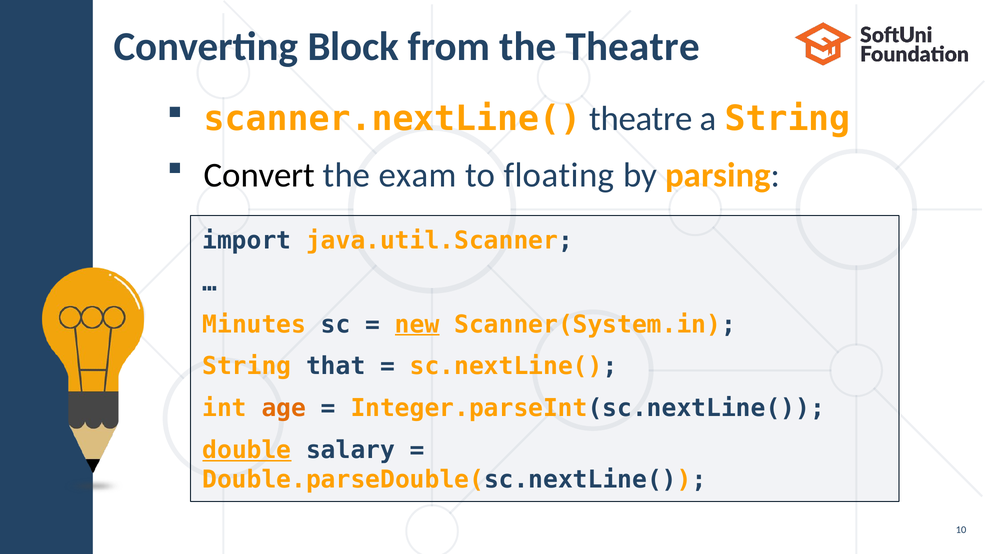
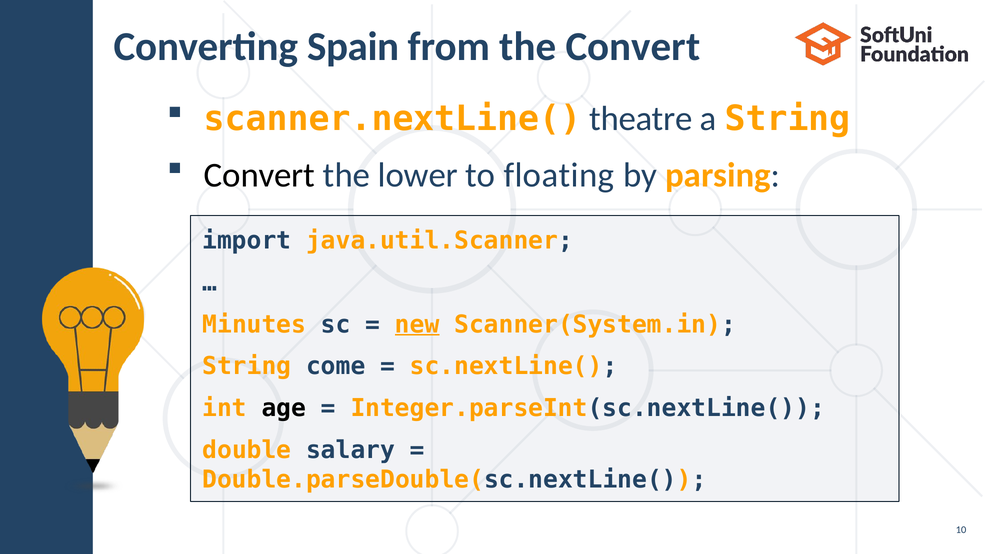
Block: Block -> Spain (353, 47)
the Theatre: Theatre -> Convert (633, 47)
exam: exam -> lower (418, 175)
that: that -> come (336, 366)
age colour: orange -> black (284, 408)
double underline: present -> none (247, 450)
